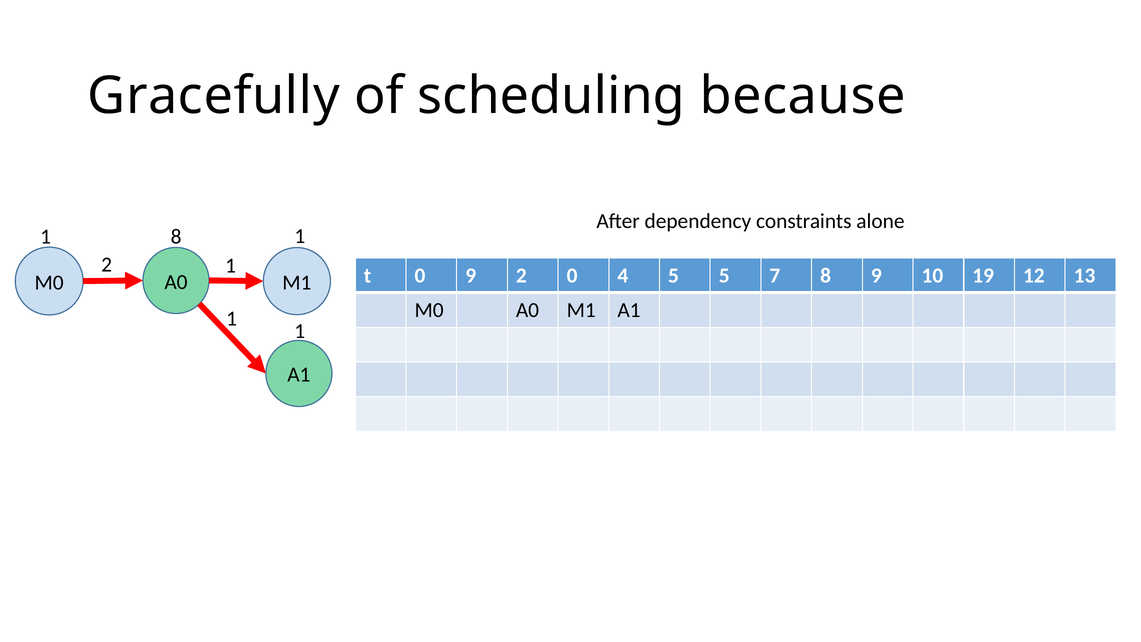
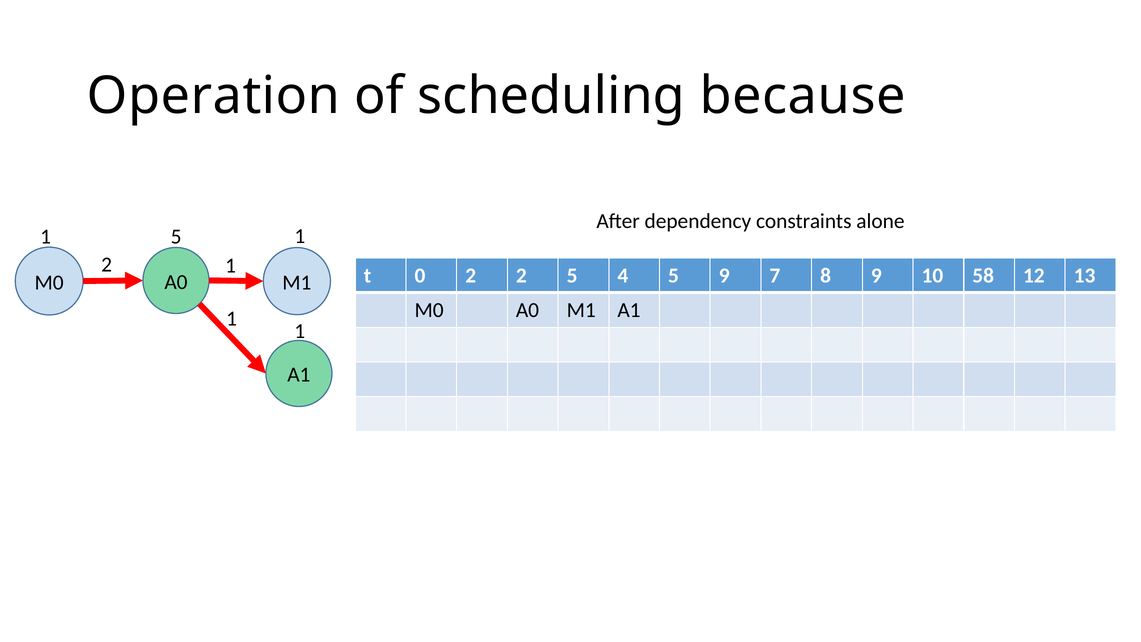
Gracefully: Gracefully -> Operation (214, 96)
1 8: 8 -> 5 (176, 237)
0 9: 9 -> 2 (471, 275)
2 0: 0 -> 5 (572, 275)
5 5: 5 -> 9 (724, 275)
19: 19 -> 58 (983, 275)
